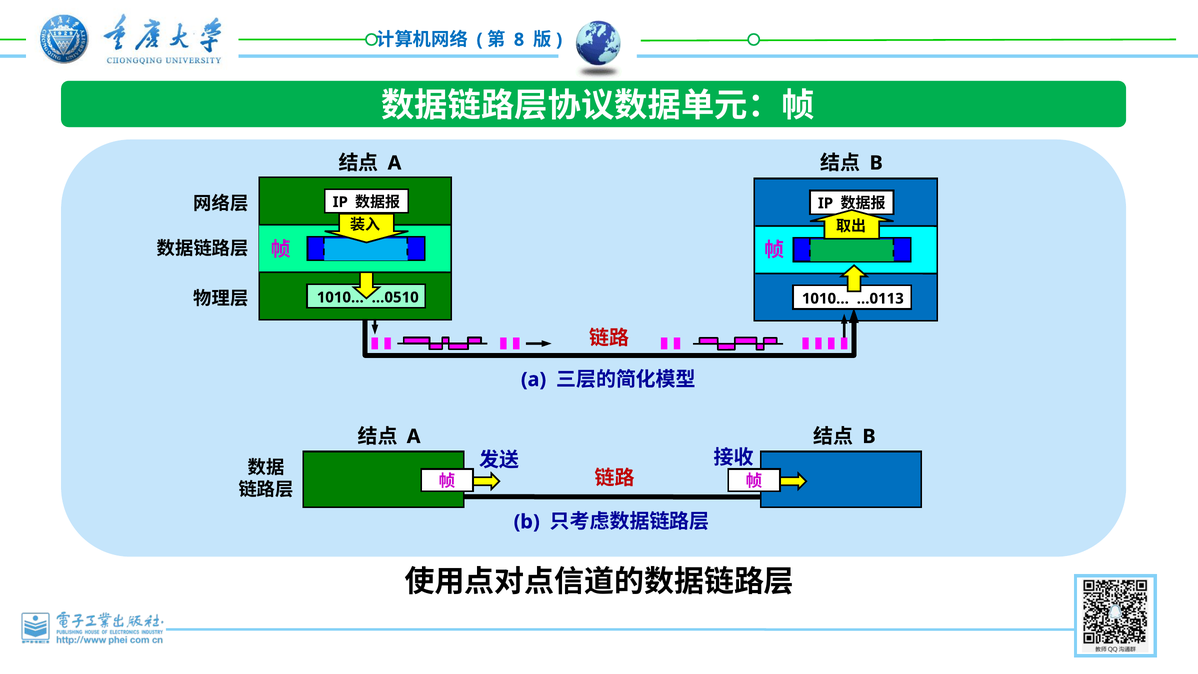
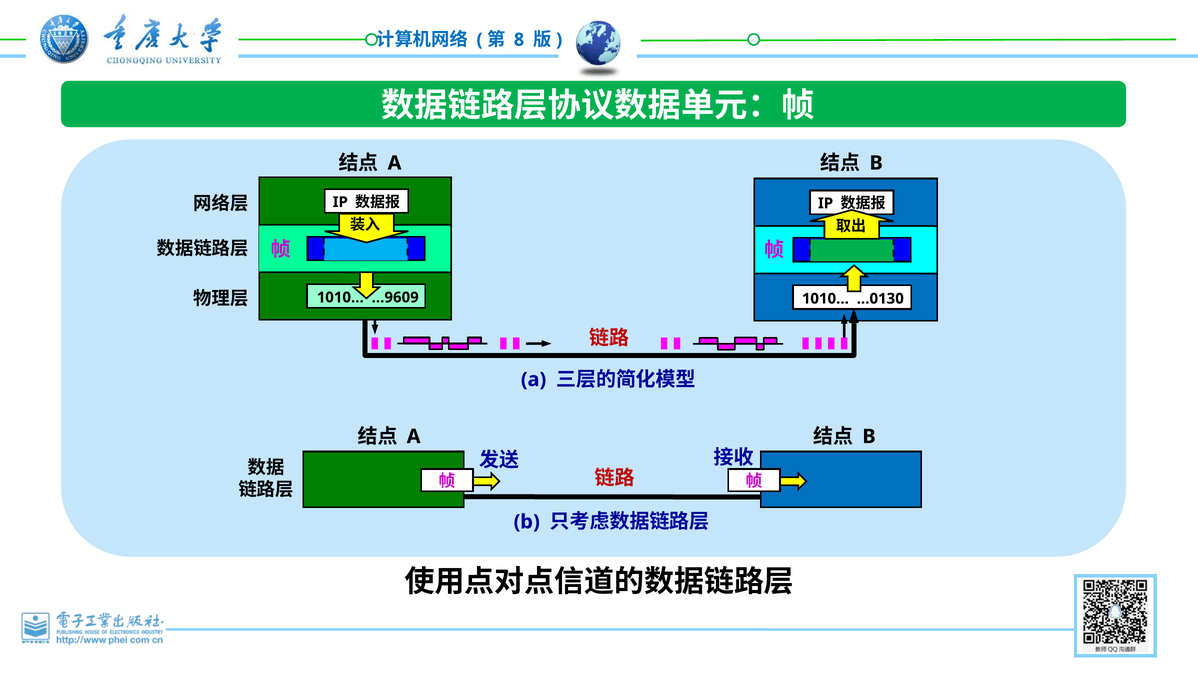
…0510: …0510 -> …9609 (395, 297)
…0113: …0113 -> …0130 (880, 299)
